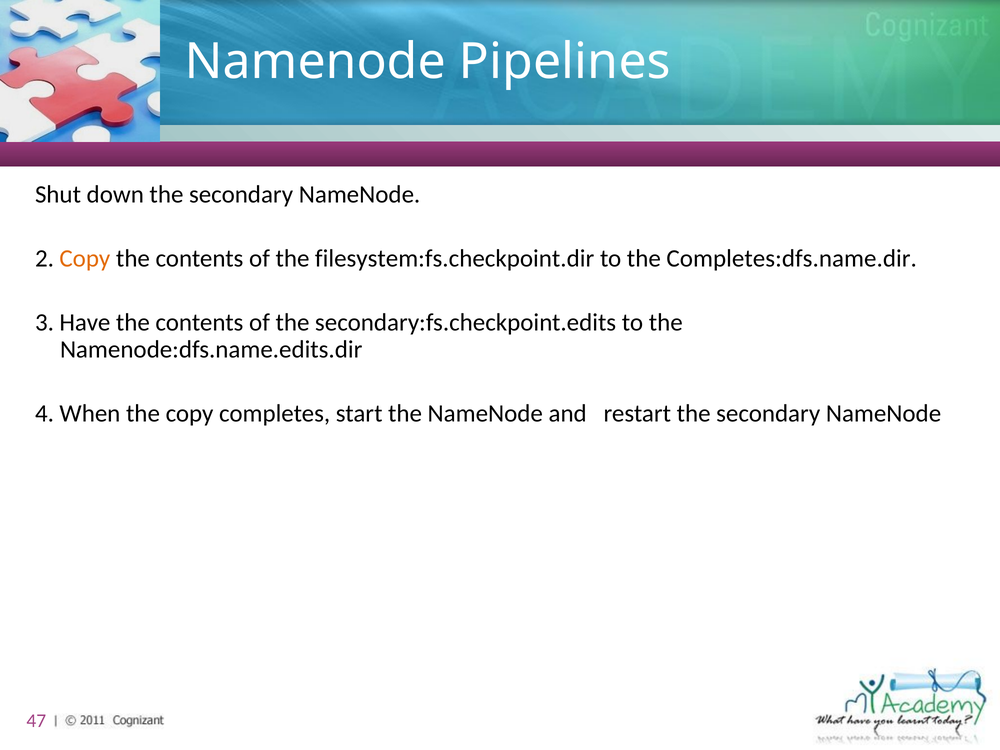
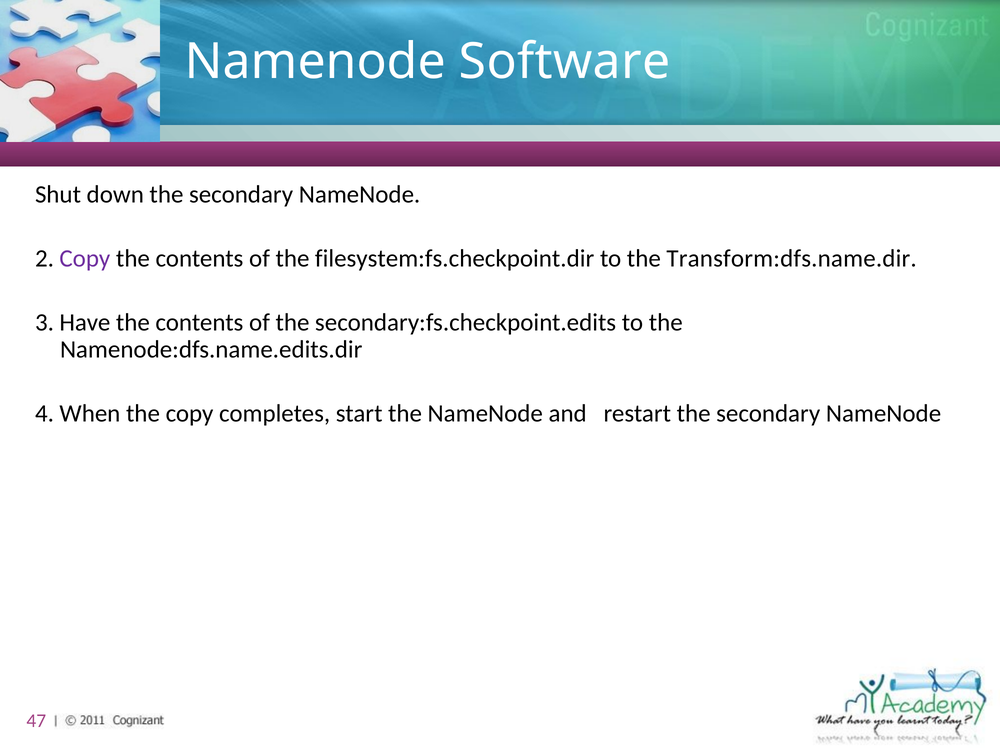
Pipelines: Pipelines -> Software (565, 62)
Copy colour: orange -> purple (85, 258)
Completes:dfs.name.dir: Completes:dfs.name.dir -> Transform:dfs.name.dir (792, 258)
